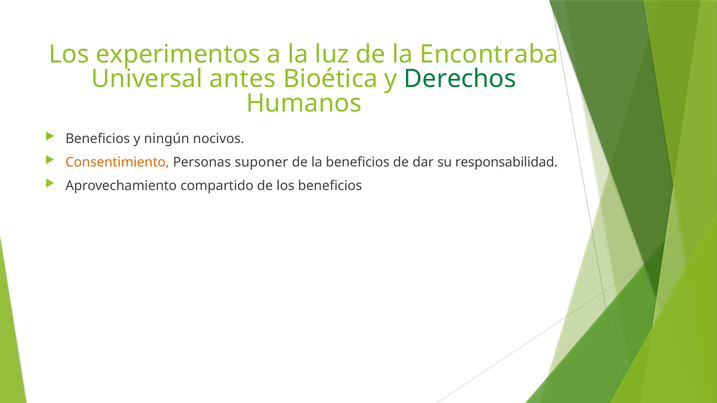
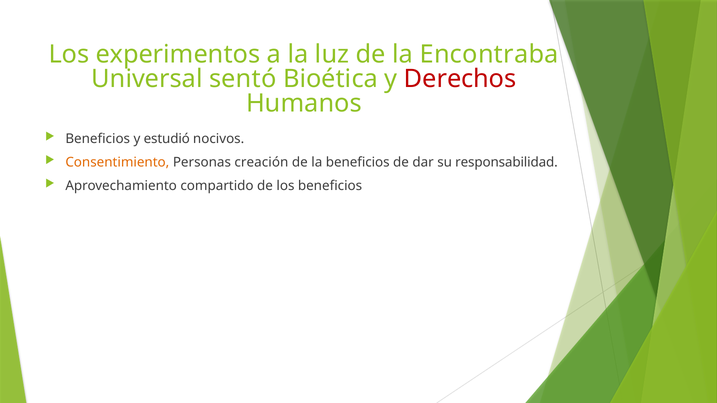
antes: antes -> sentó (243, 79)
Derechos colour: green -> red (460, 79)
ningún: ningún -> estudió (167, 139)
suponer: suponer -> creación (261, 162)
